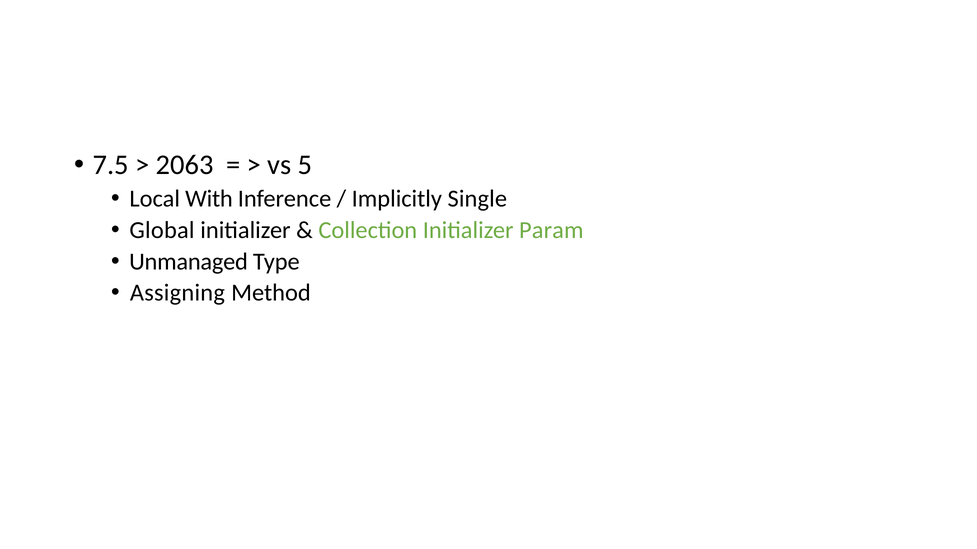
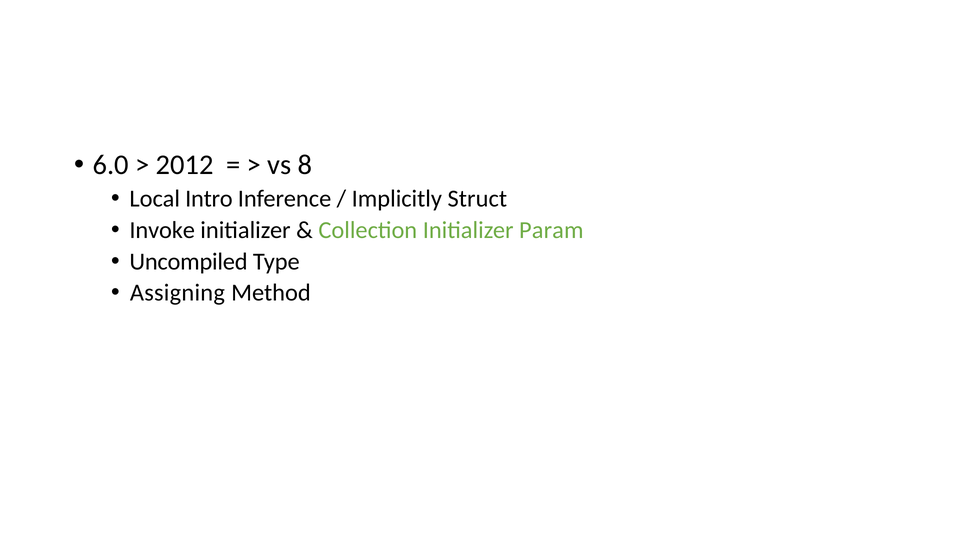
7.5: 7.5 -> 6.0 (111, 165)
2063: 2063 -> 2012 (185, 165)
5: 5 -> 8 (305, 165)
With: With -> Intro (209, 199)
Single: Single -> Struct (477, 199)
Global: Global -> Invoke (162, 230)
Unmanaged: Unmanaged -> Uncompiled (189, 262)
